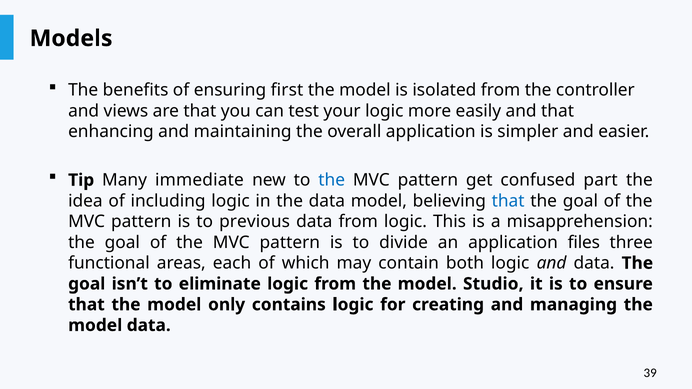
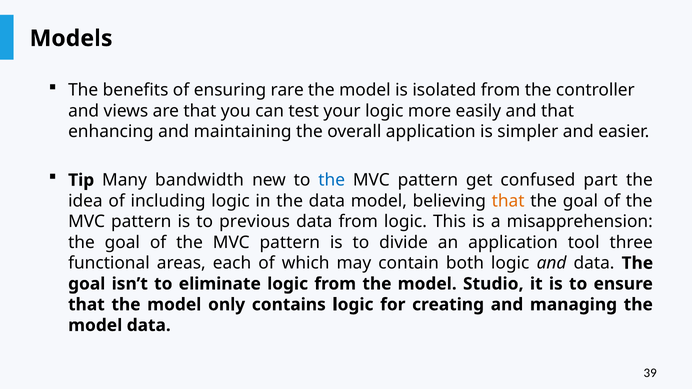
first: first -> rare (287, 90)
immediate: immediate -> bandwidth (199, 180)
that colour: blue -> orange (508, 201)
files: files -> tool (584, 242)
